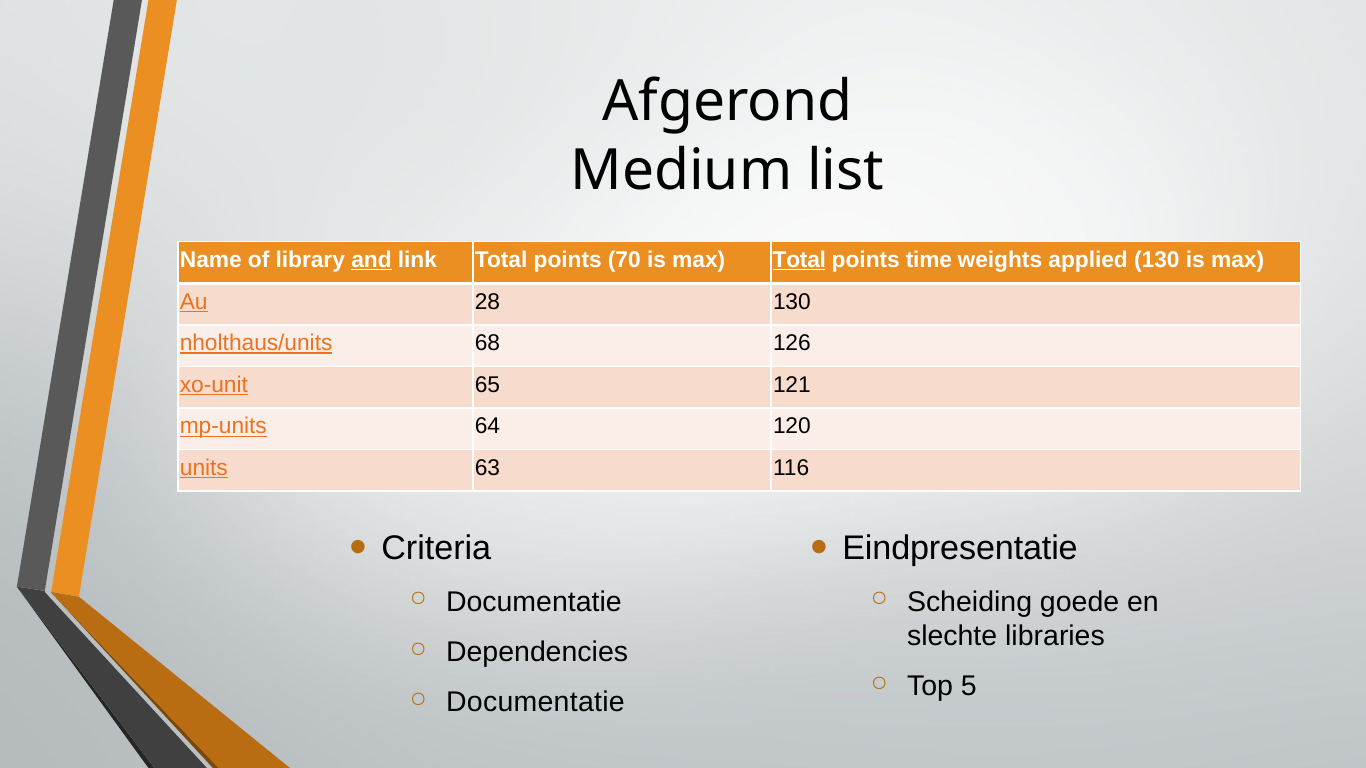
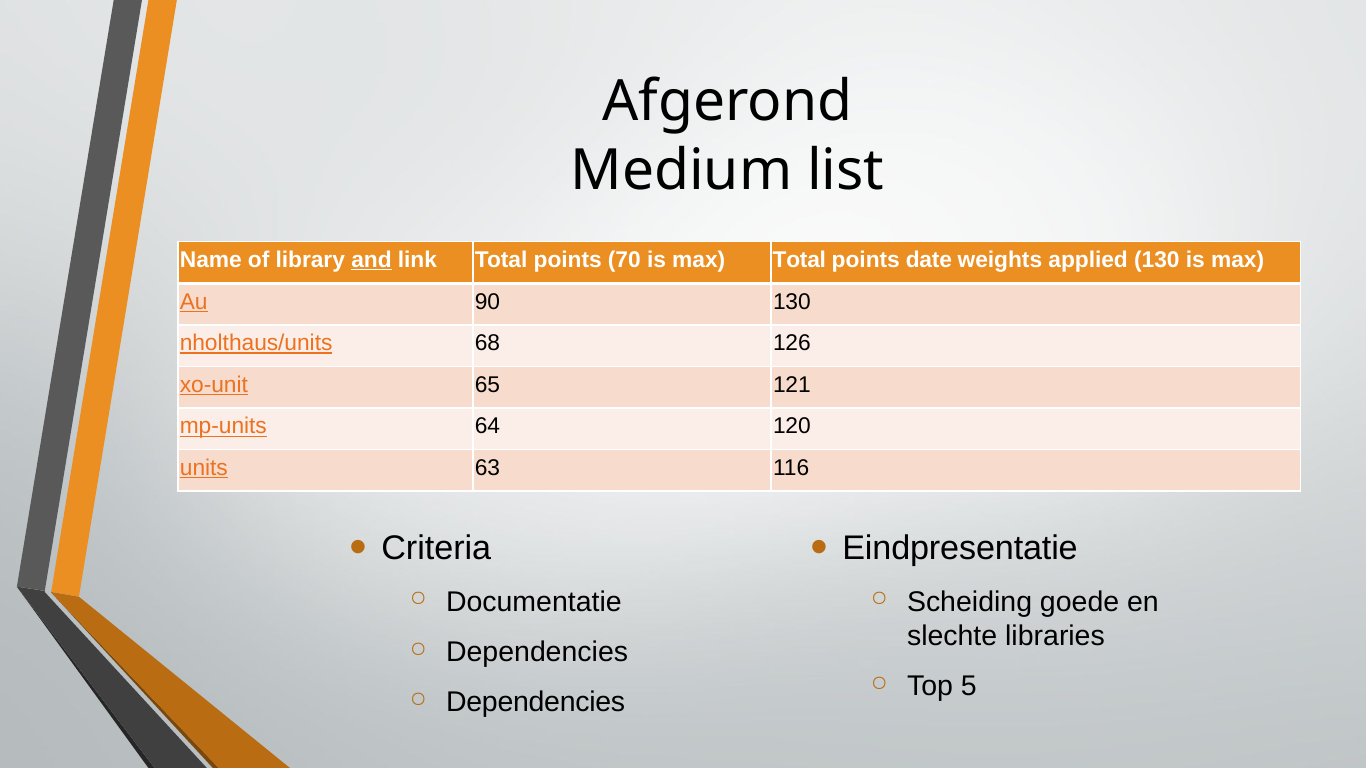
Total underline: present -> none (799, 260)
time: time -> date (929, 260)
28: 28 -> 90 (488, 302)
Documentatie: Documentatie -> Dependencies (536, 703)
